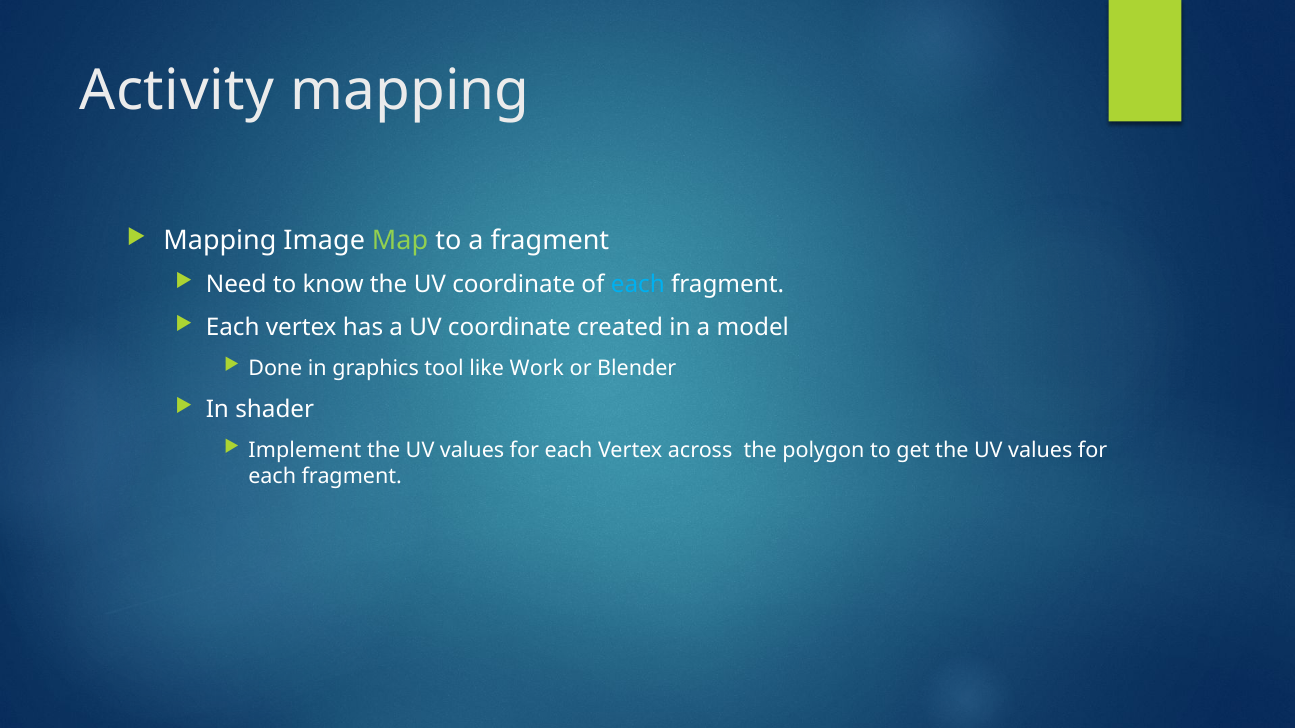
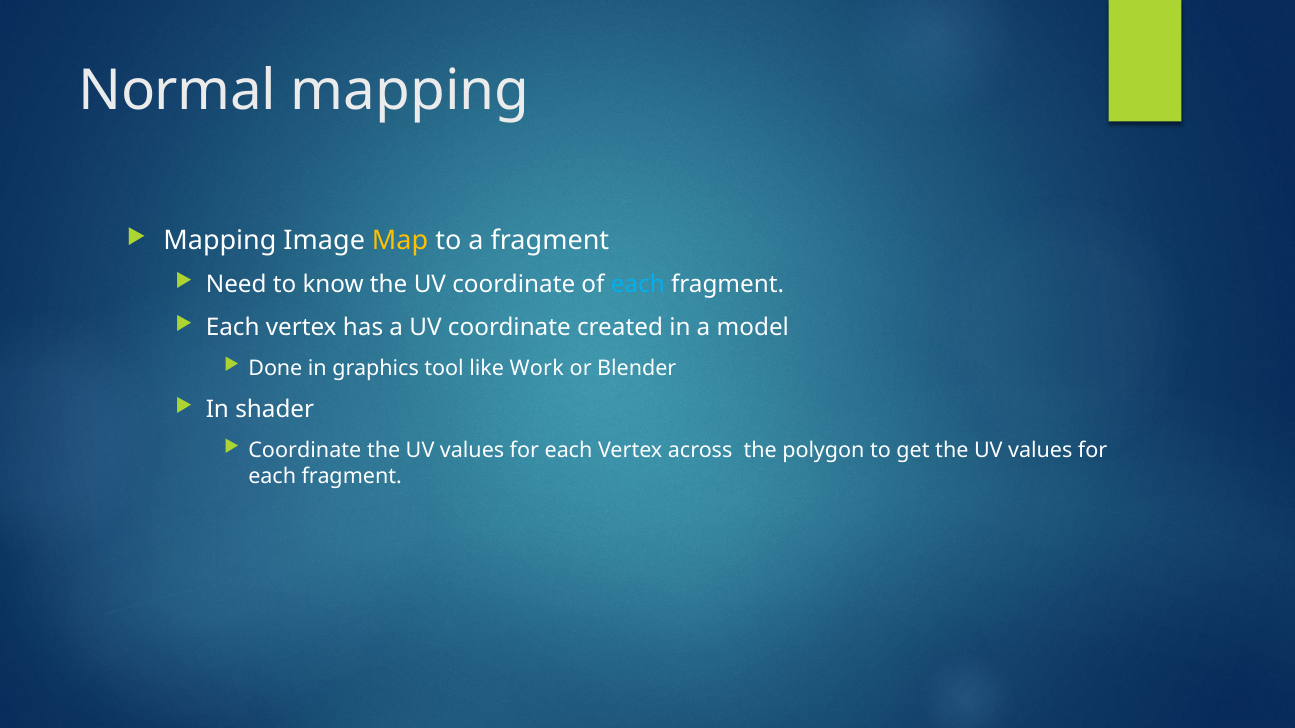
Activity: Activity -> Normal (177, 91)
Map colour: light green -> yellow (400, 241)
Implement: Implement -> Coordinate (305, 451)
